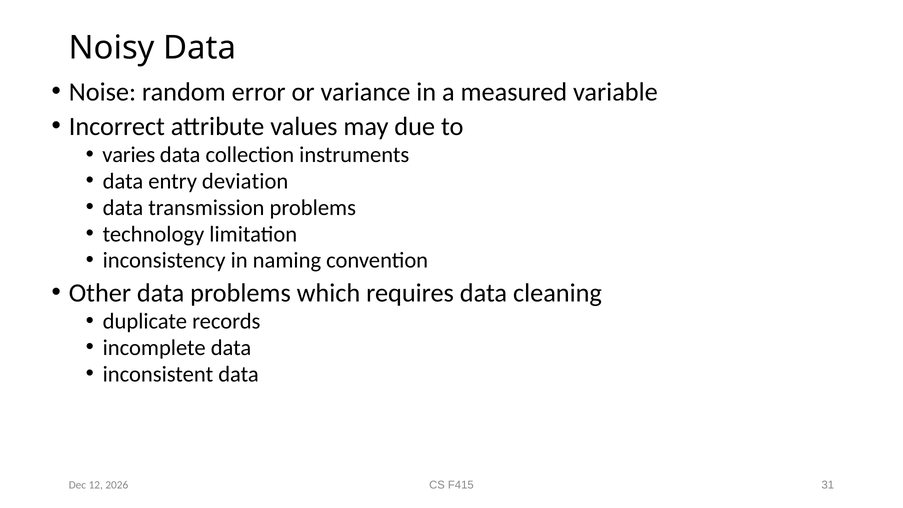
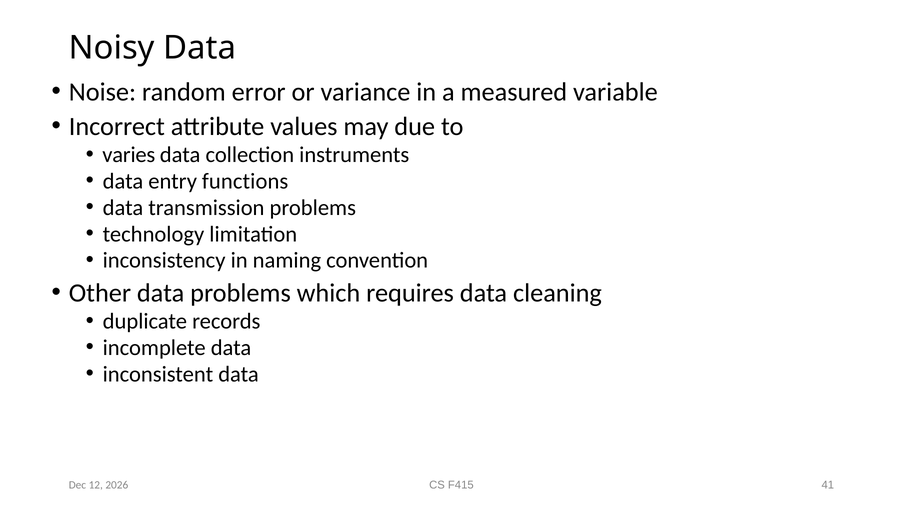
deviation: deviation -> functions (245, 181)
31: 31 -> 41 (828, 485)
